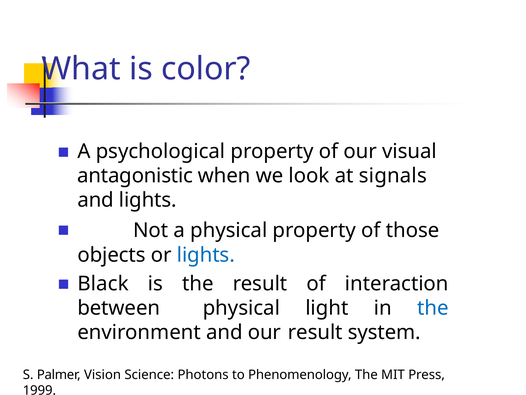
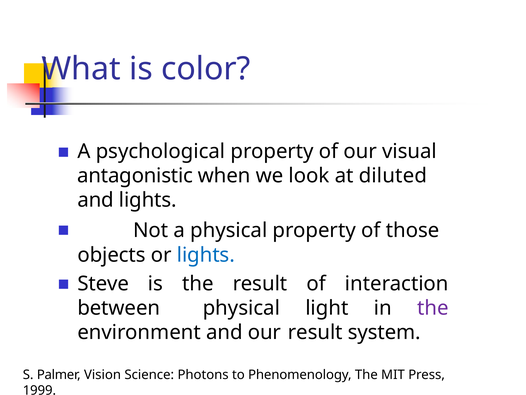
signals: signals -> diluted (393, 176)
Black: Black -> Steve (103, 283)
the colour: blue -> purple (433, 308)
